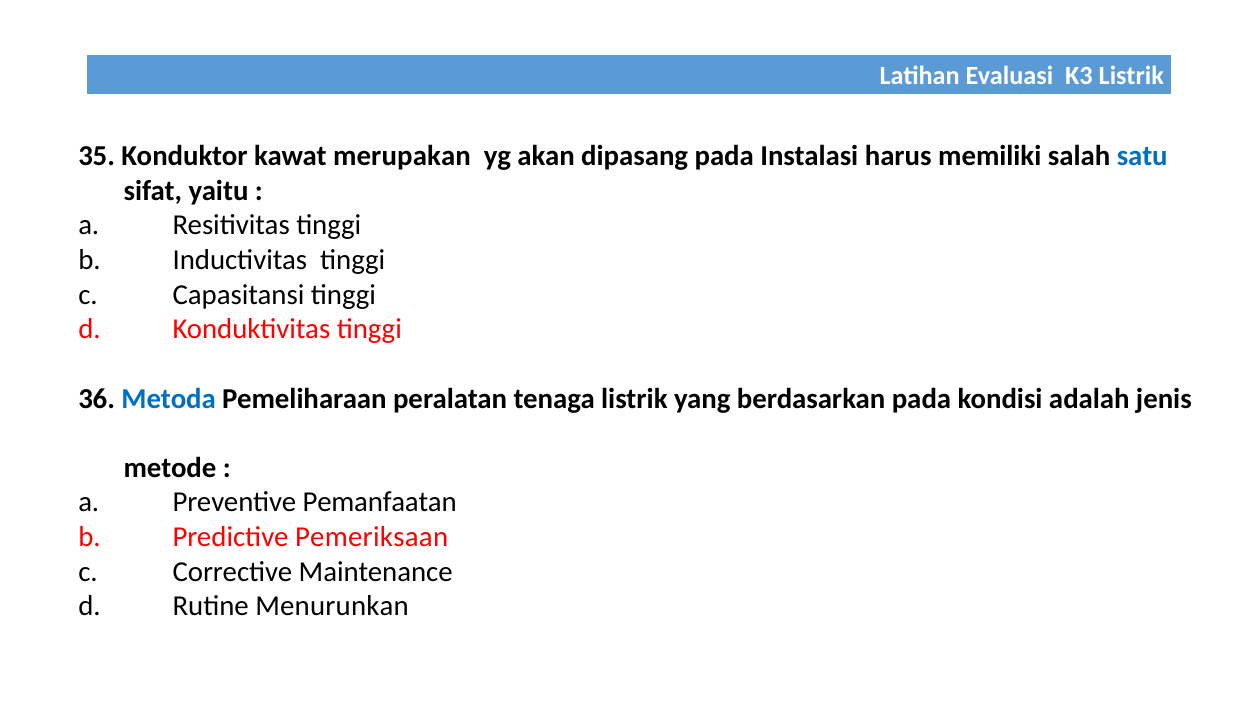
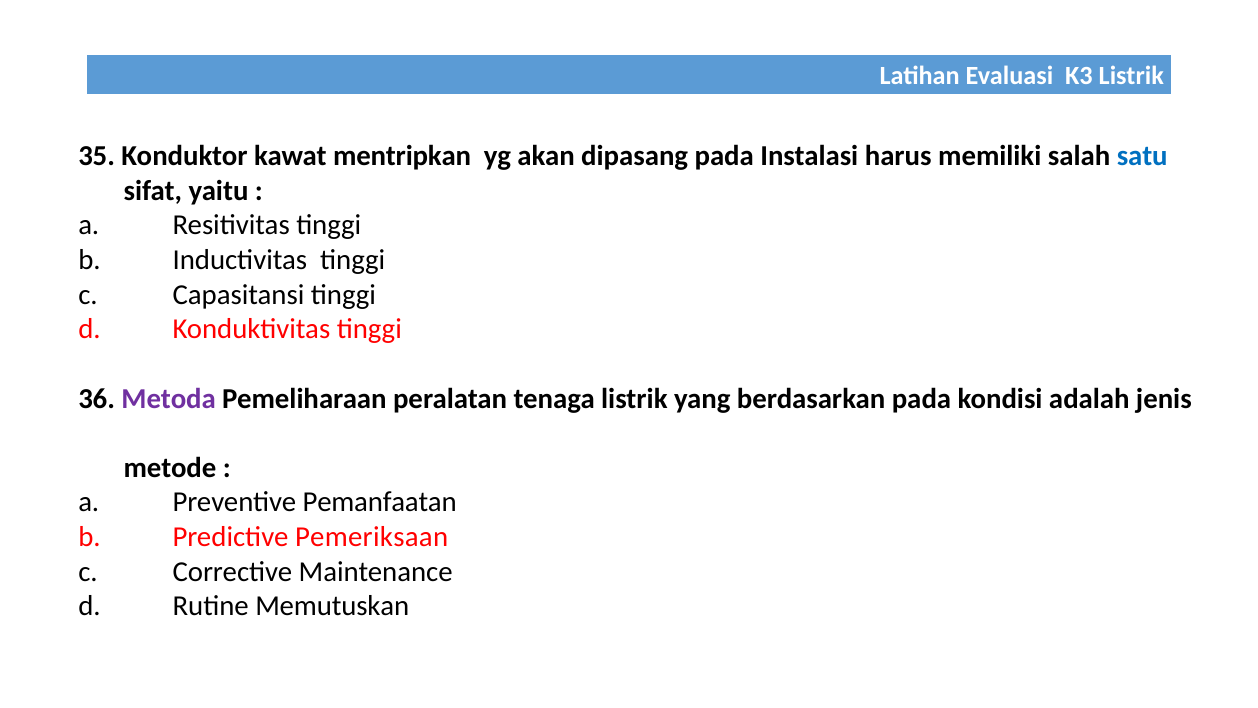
merupakan: merupakan -> mentripkan (402, 156)
Metoda colour: blue -> purple (169, 398)
Menurunkan: Menurunkan -> Memutuskan (332, 606)
